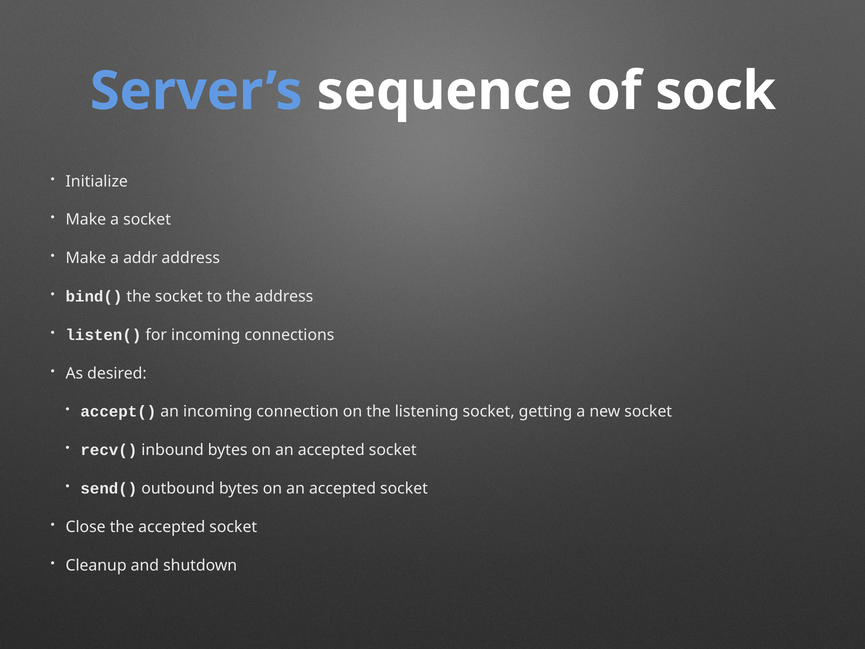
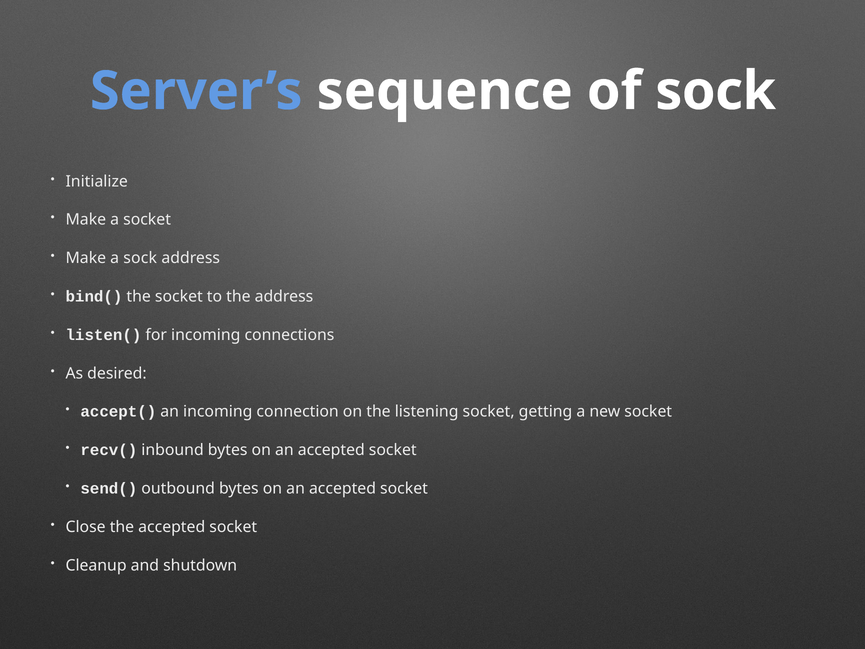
a addr: addr -> sock (140, 258)
